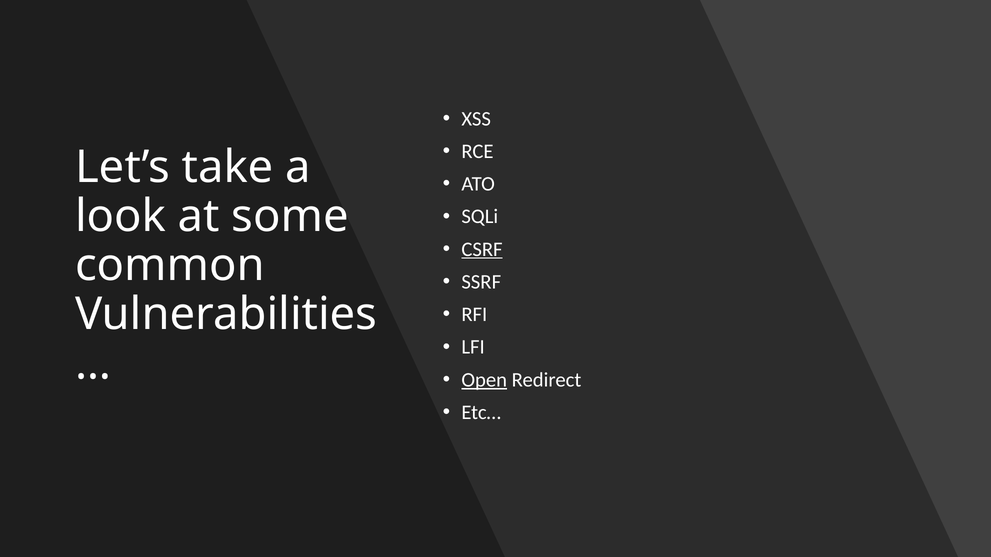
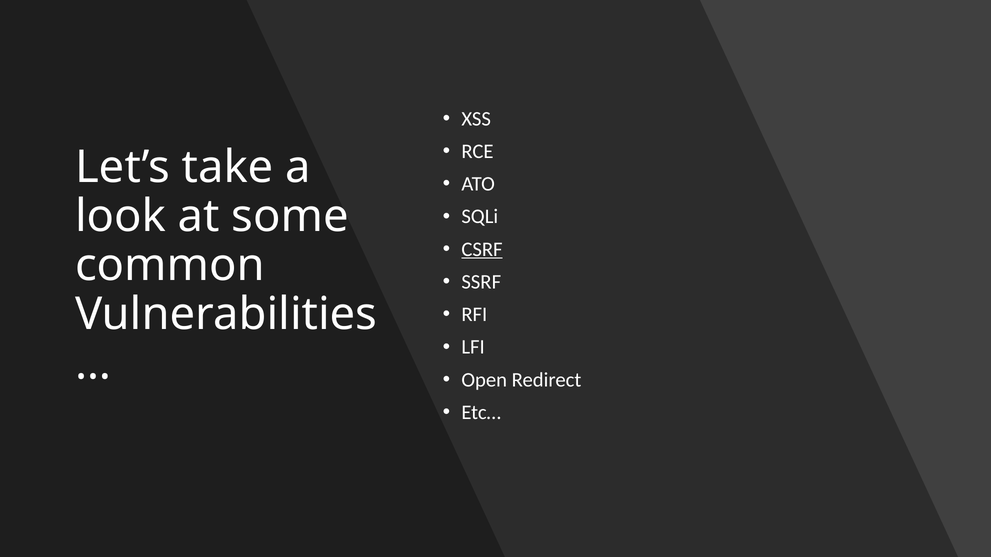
Open underline: present -> none (484, 380)
